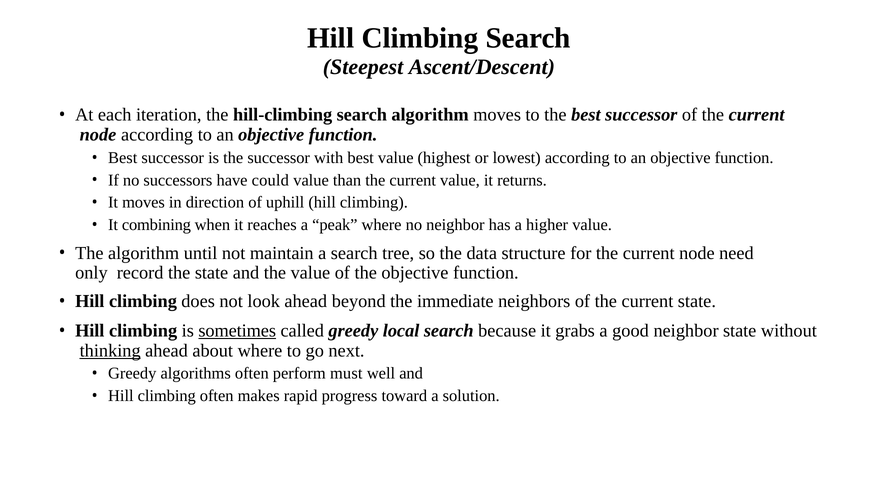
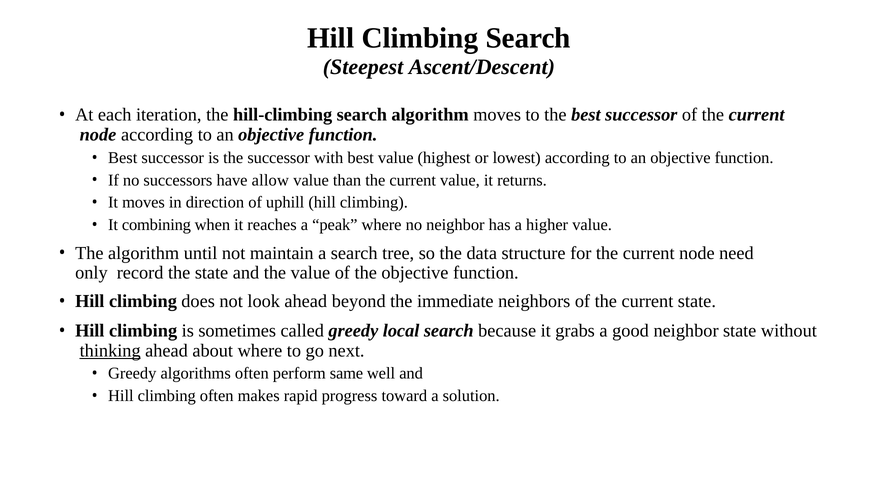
could: could -> allow (270, 180)
sometimes underline: present -> none (237, 331)
must: must -> same (346, 373)
